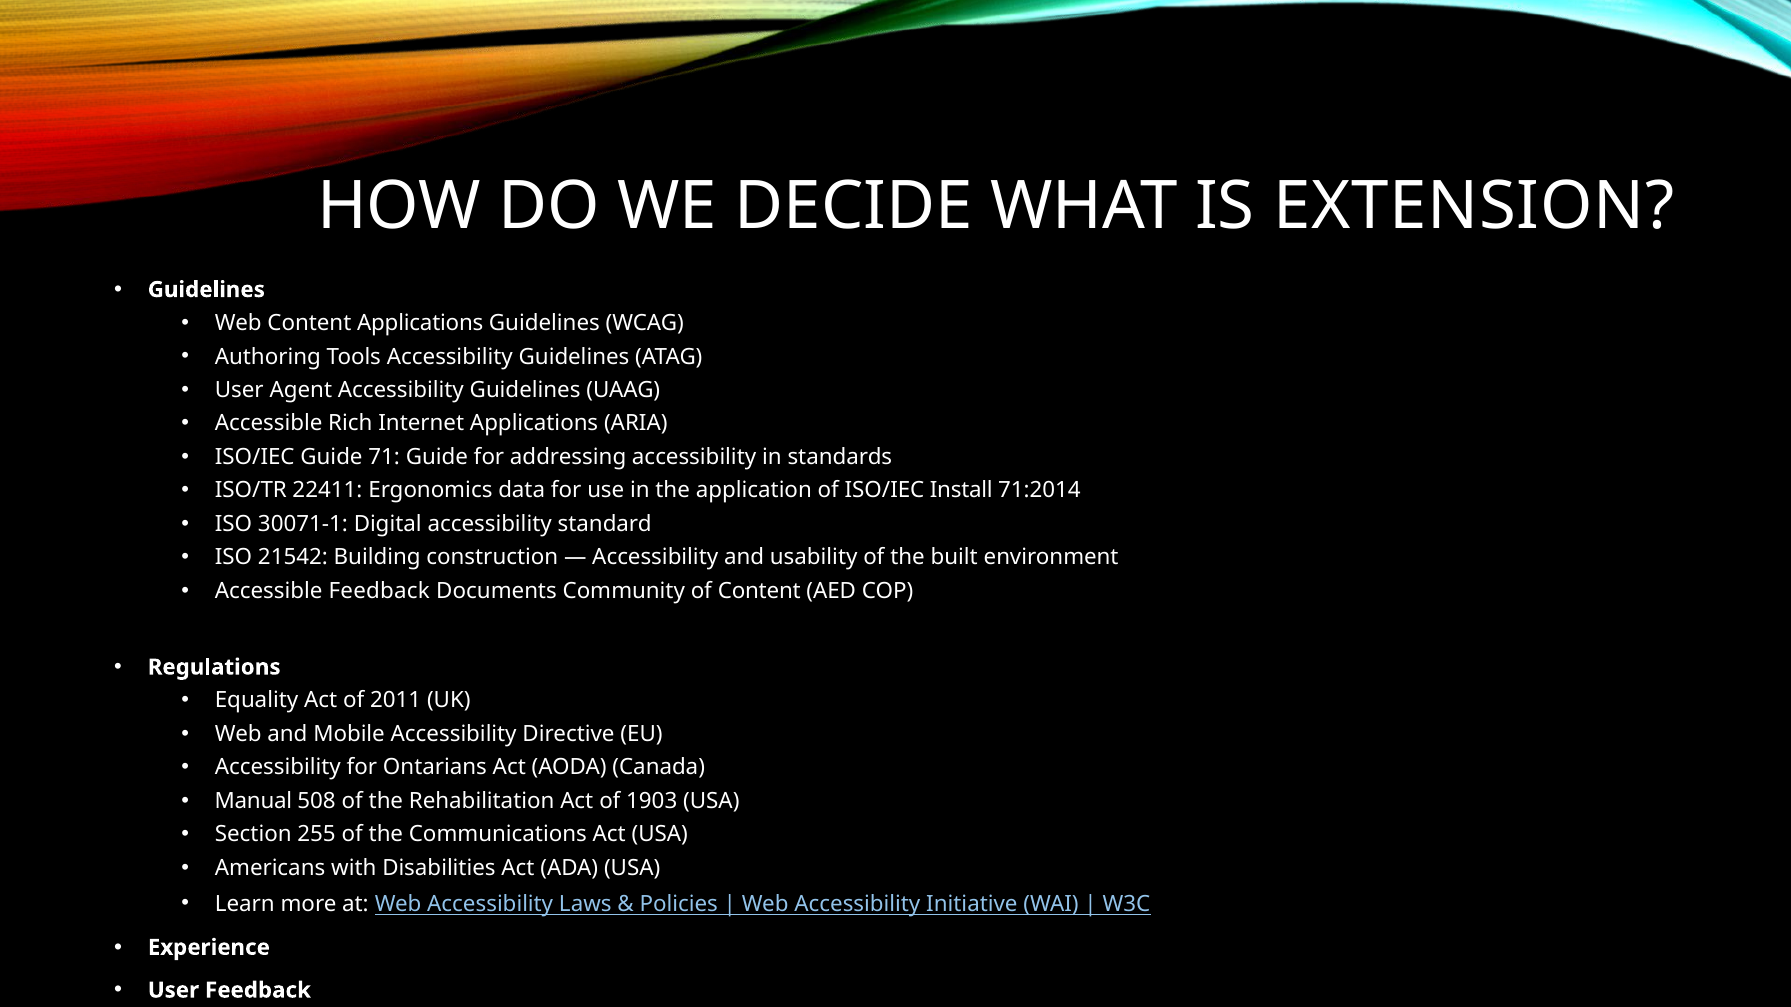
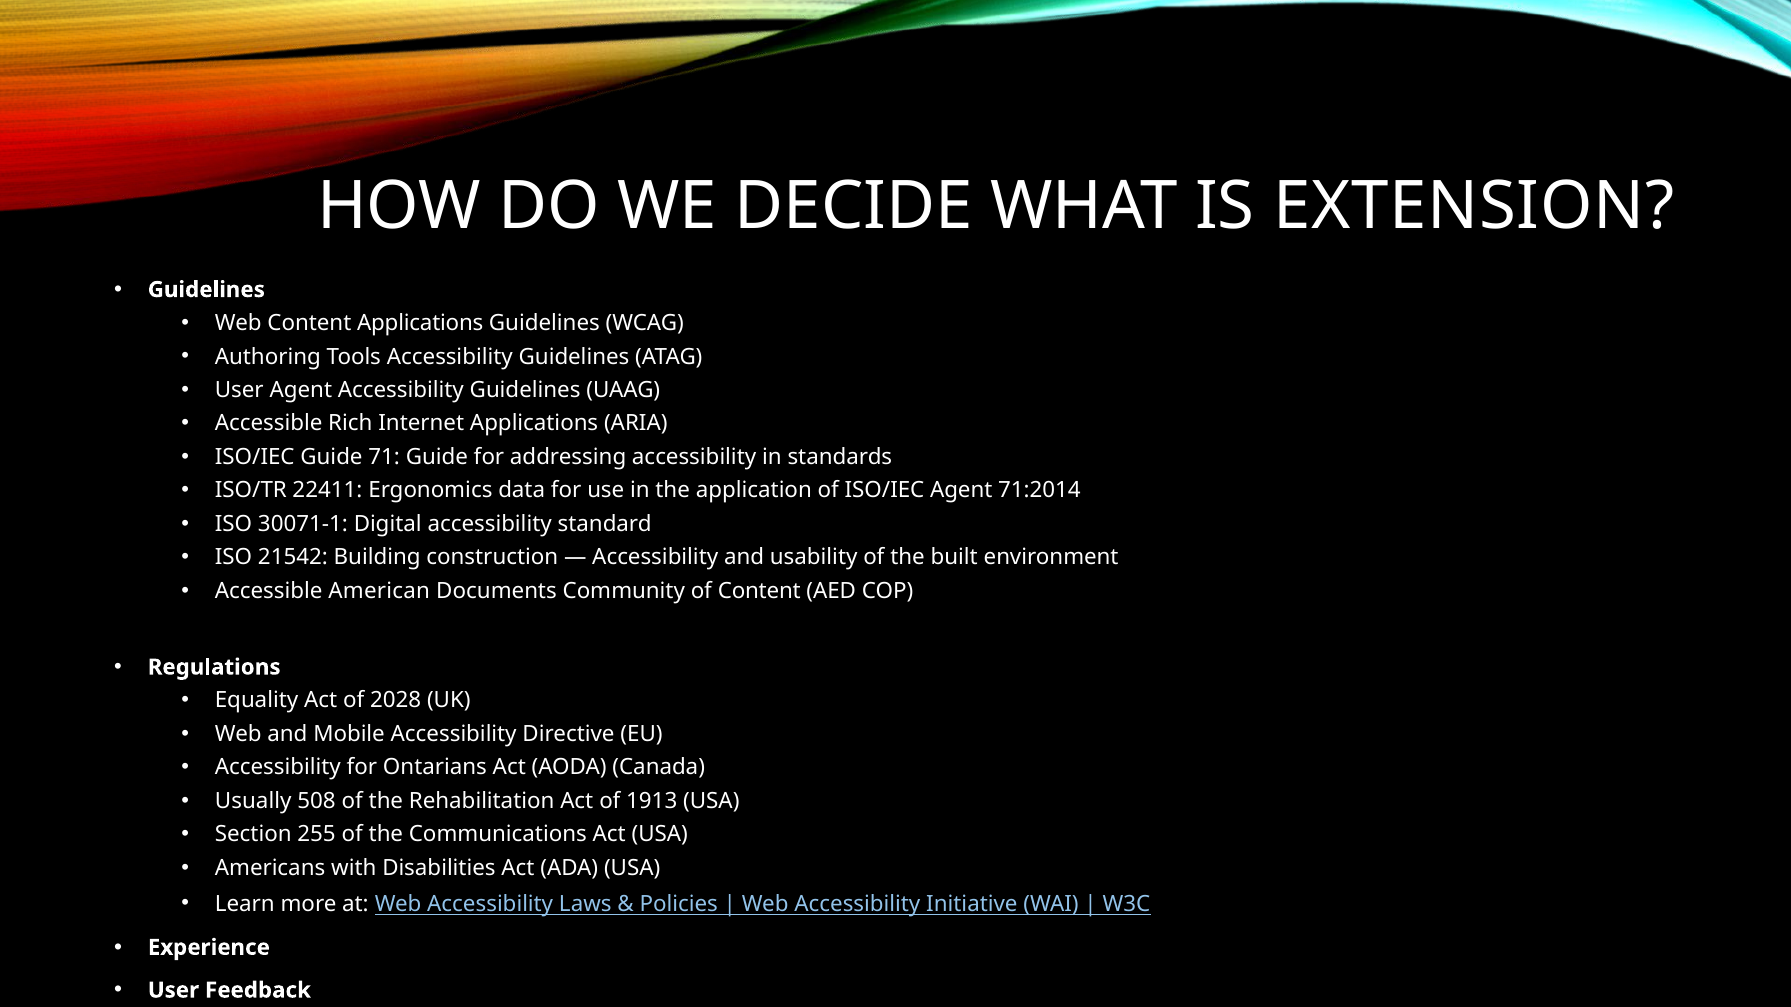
ISO/IEC Install: Install -> Agent (961, 491)
Accessible Feedback: Feedback -> American (379, 591)
2011: 2011 -> 2028 (396, 701)
Manual: Manual -> Usually (253, 801)
1903: 1903 -> 1913 (652, 801)
